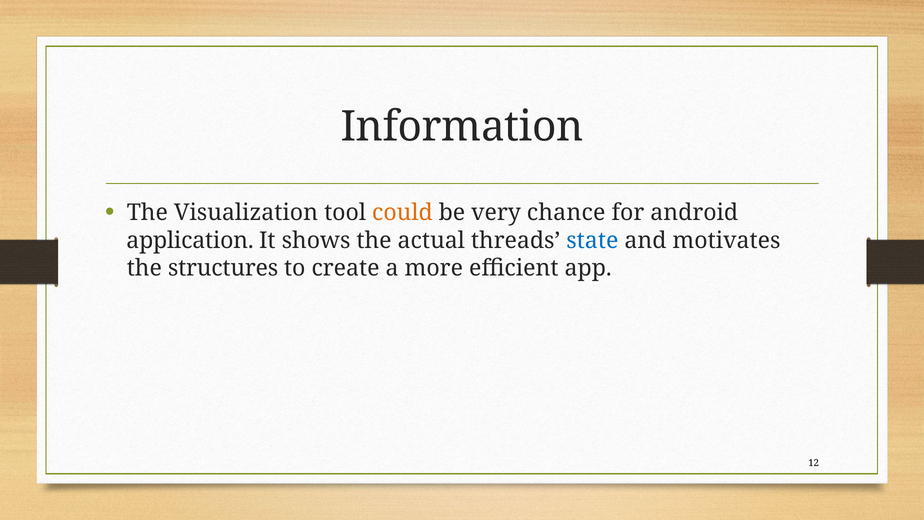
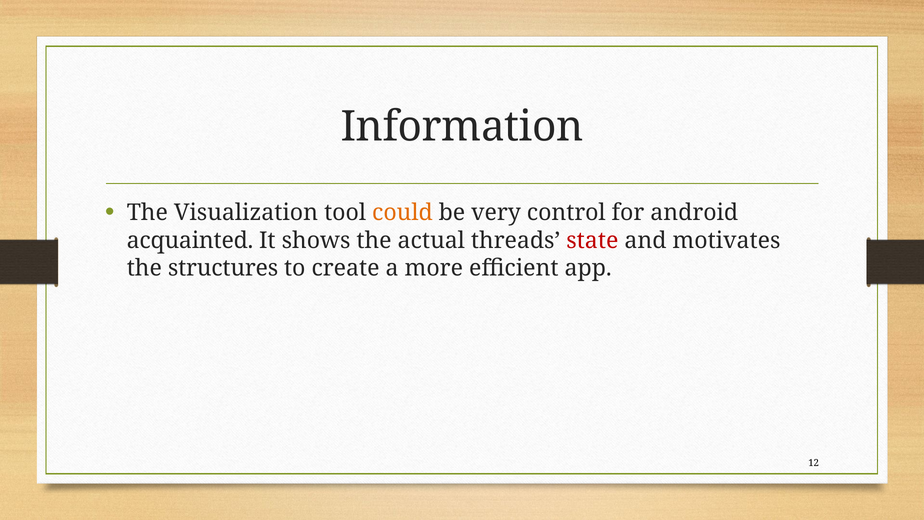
chance: chance -> control (566, 213)
application: application -> acquainted (190, 240)
state colour: blue -> red (592, 240)
